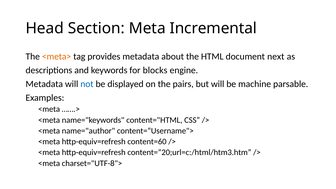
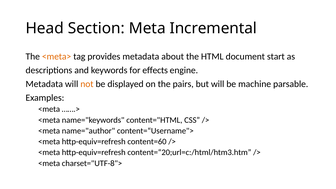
next: next -> start (276, 57)
blocks: blocks -> effects (155, 70)
not colour: blue -> orange (87, 84)
